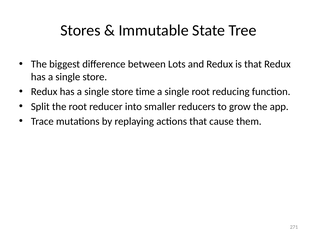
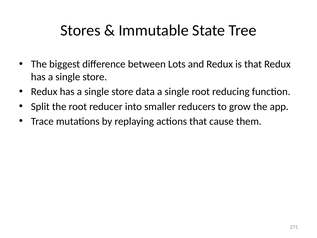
time: time -> data (145, 92)
